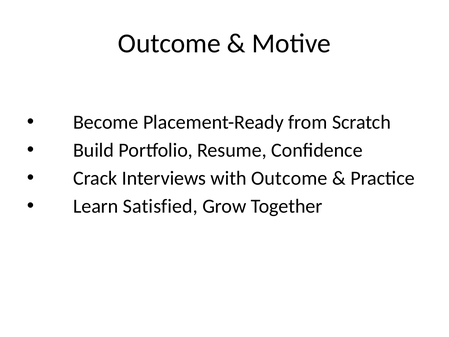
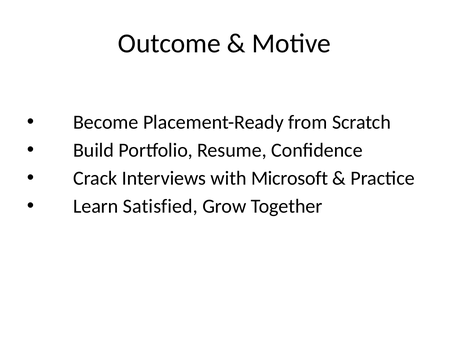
with Outcome: Outcome -> Microsoft (290, 178)
